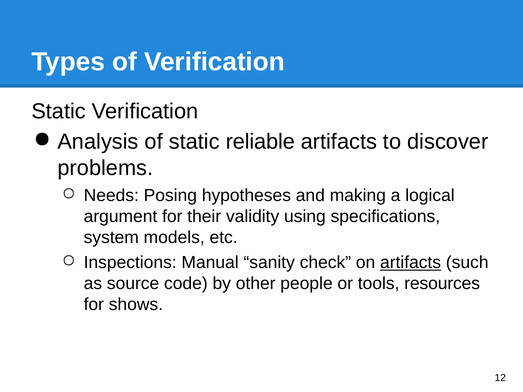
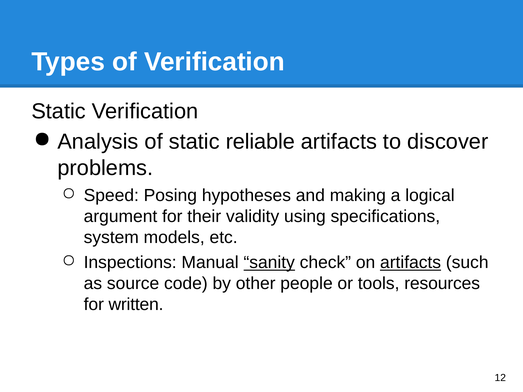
Needs: Needs -> Speed (111, 196)
sanity underline: none -> present (269, 263)
shows: shows -> written (136, 305)
